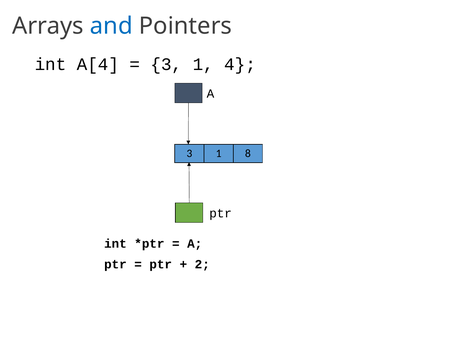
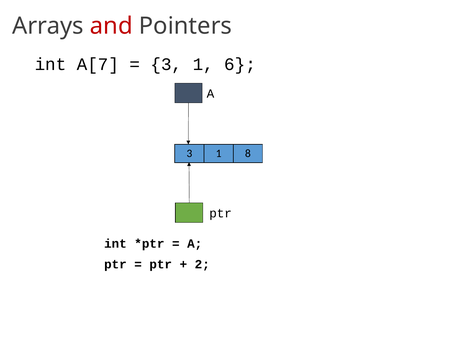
and colour: blue -> red (111, 26)
A[4: A[4 -> A[7 (98, 64)
4: 4 -> 6 (240, 64)
